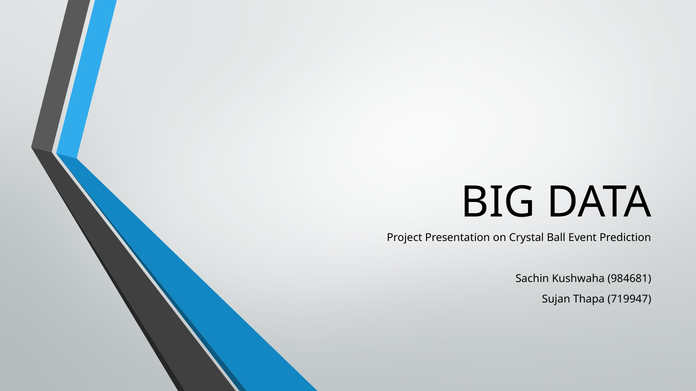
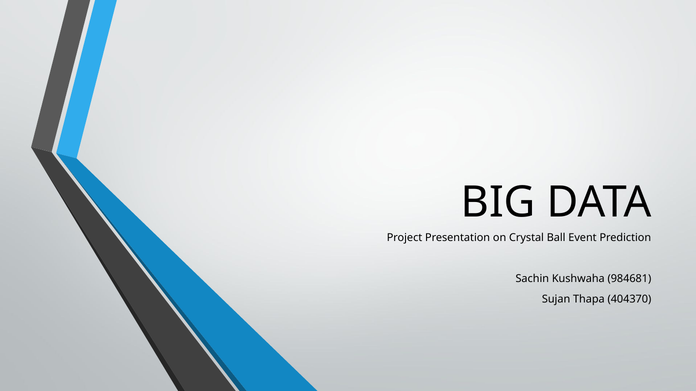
719947: 719947 -> 404370 (629, 299)
